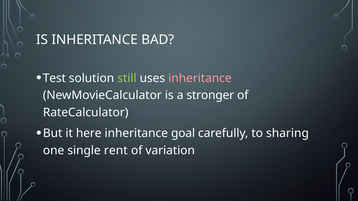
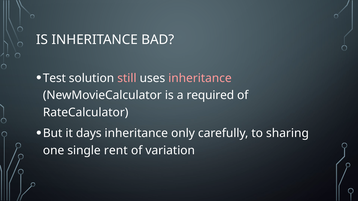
still colour: light green -> pink (127, 78)
stronger: stronger -> required (210, 95)
here: here -> days (89, 134)
goal: goal -> only (183, 134)
